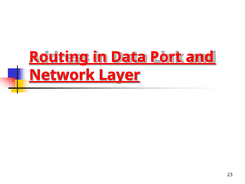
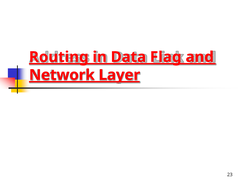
Port: Port -> Flag (166, 57)
